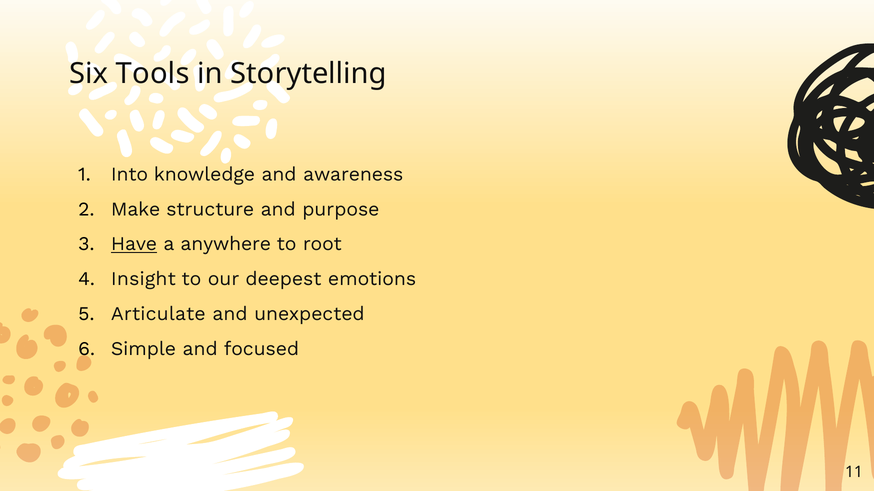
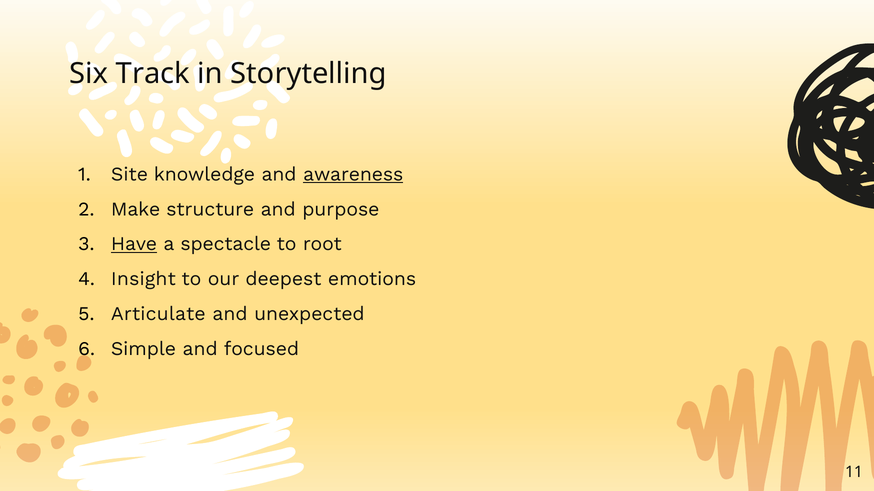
Tools: Tools -> Track (153, 74)
Into: Into -> Site (129, 175)
awareness underline: none -> present (353, 175)
anywhere: anywhere -> spectacle (226, 244)
